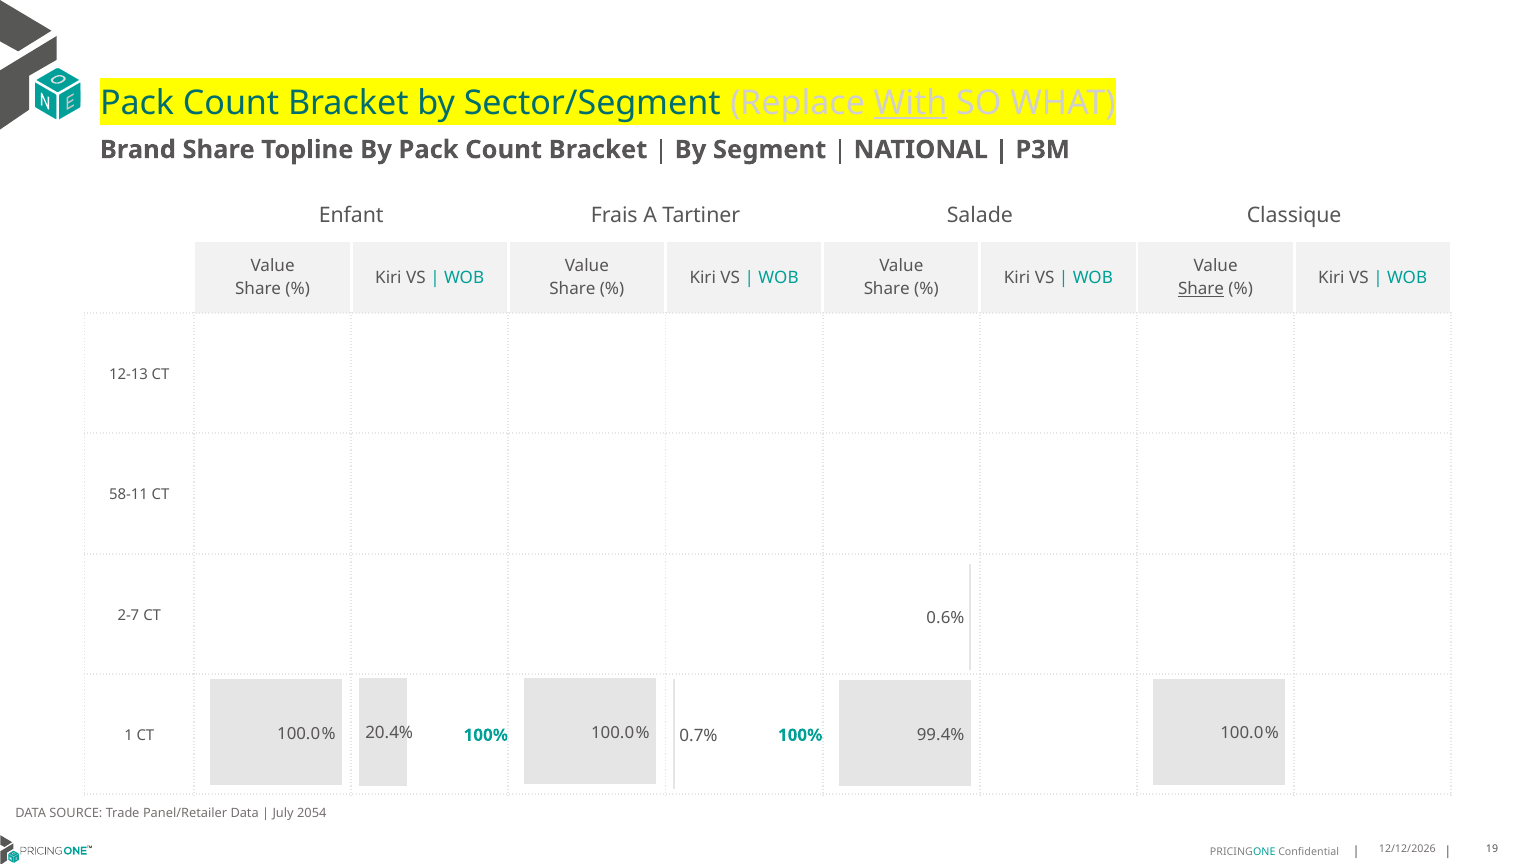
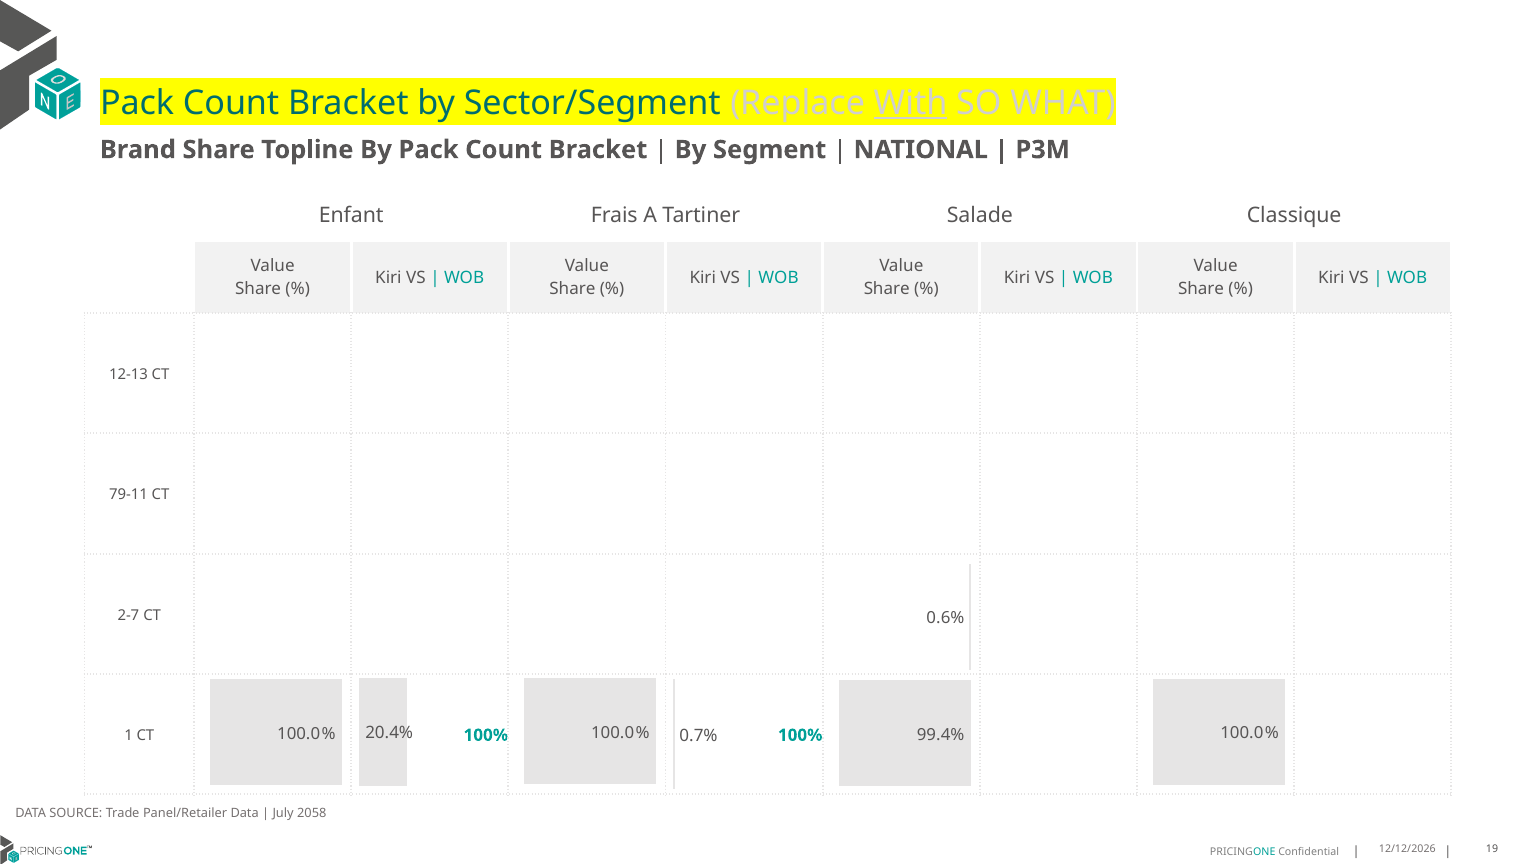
Share underline: present -> none (1201, 289)
58-11: 58-11 -> 79-11 (129, 495)
2054: 2054 -> 2058 (312, 814)
